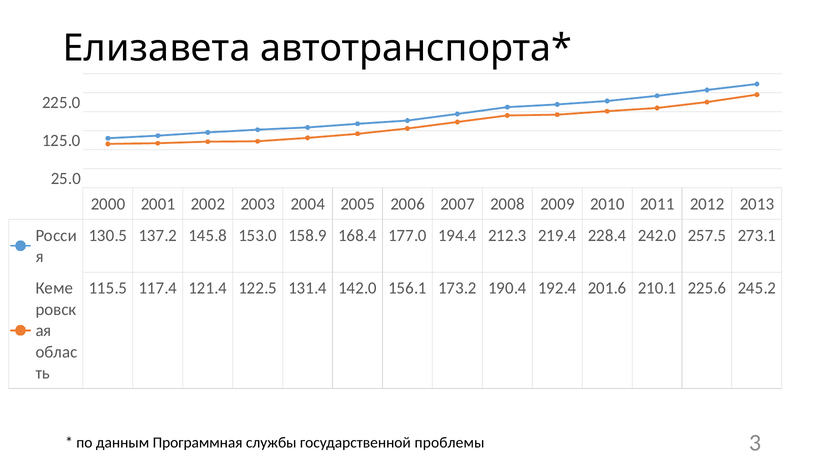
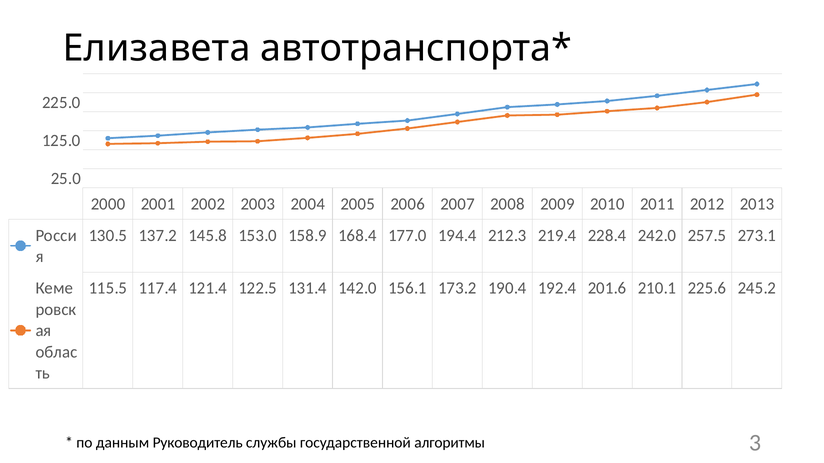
Программная: Программная -> Руководитель (198, 443)
проблемы: проблемы -> алгоритмы (450, 443)
